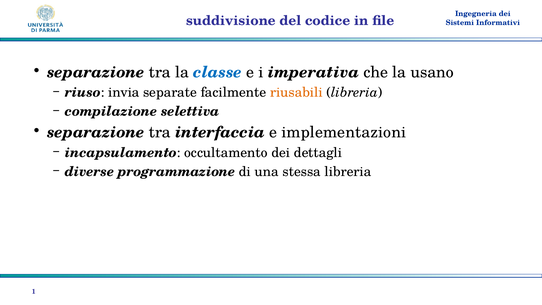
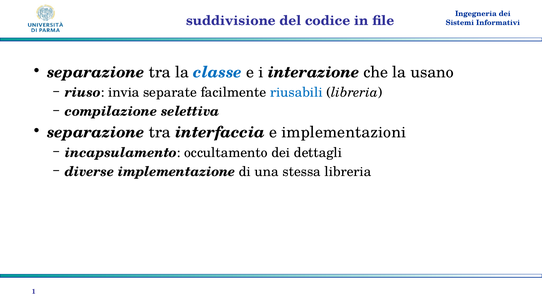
imperativa: imperativa -> interazione (314, 72)
riusabili colour: orange -> blue (296, 92)
programmazione: programmazione -> implementazione (177, 171)
